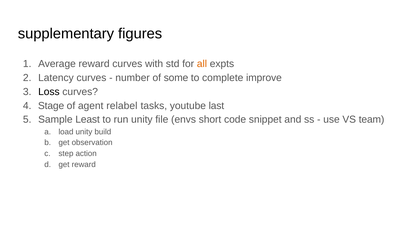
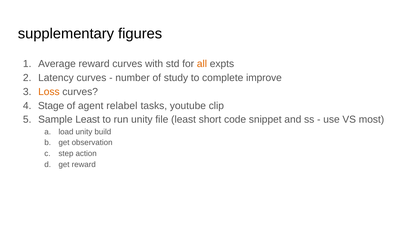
some: some -> study (176, 78)
Loss colour: black -> orange (49, 92)
last: last -> clip (216, 106)
file envs: envs -> least (184, 120)
team: team -> most (371, 120)
